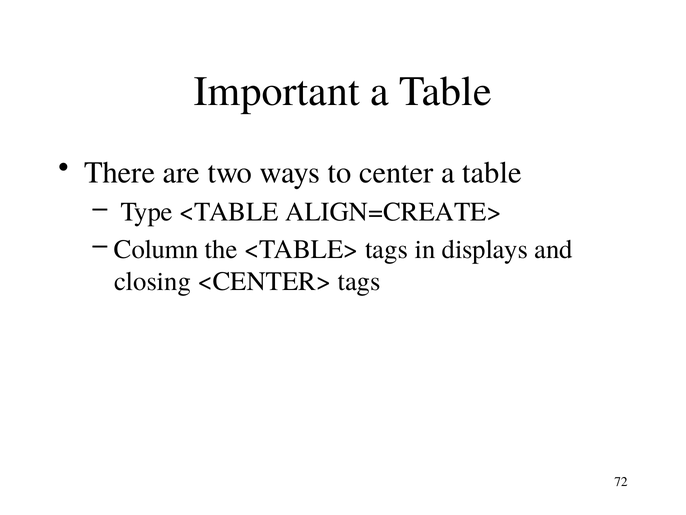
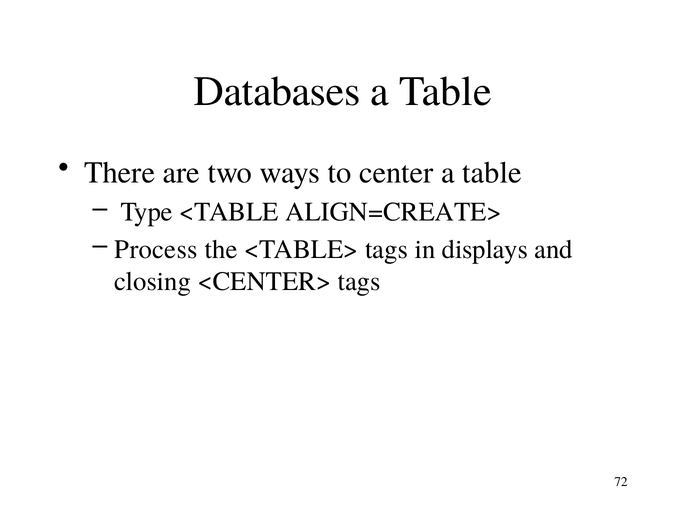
Important: Important -> Databases (277, 92)
Column: Column -> Process (156, 249)
